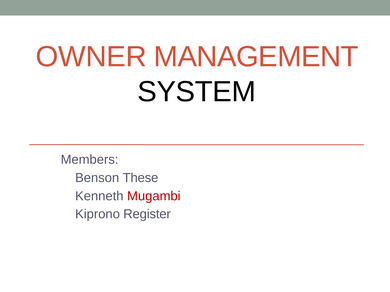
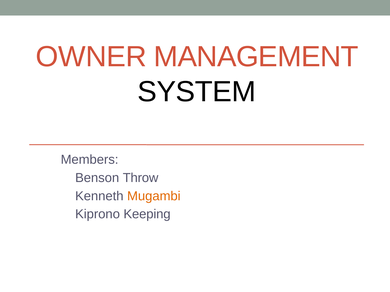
These: These -> Throw (141, 178)
Mugambi colour: red -> orange (154, 196)
Register: Register -> Keeping (147, 215)
